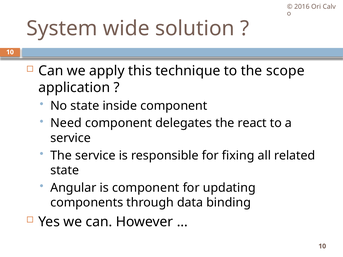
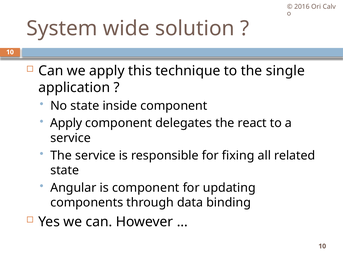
scope: scope -> single (285, 71)
Need: Need -> Apply (66, 123)
